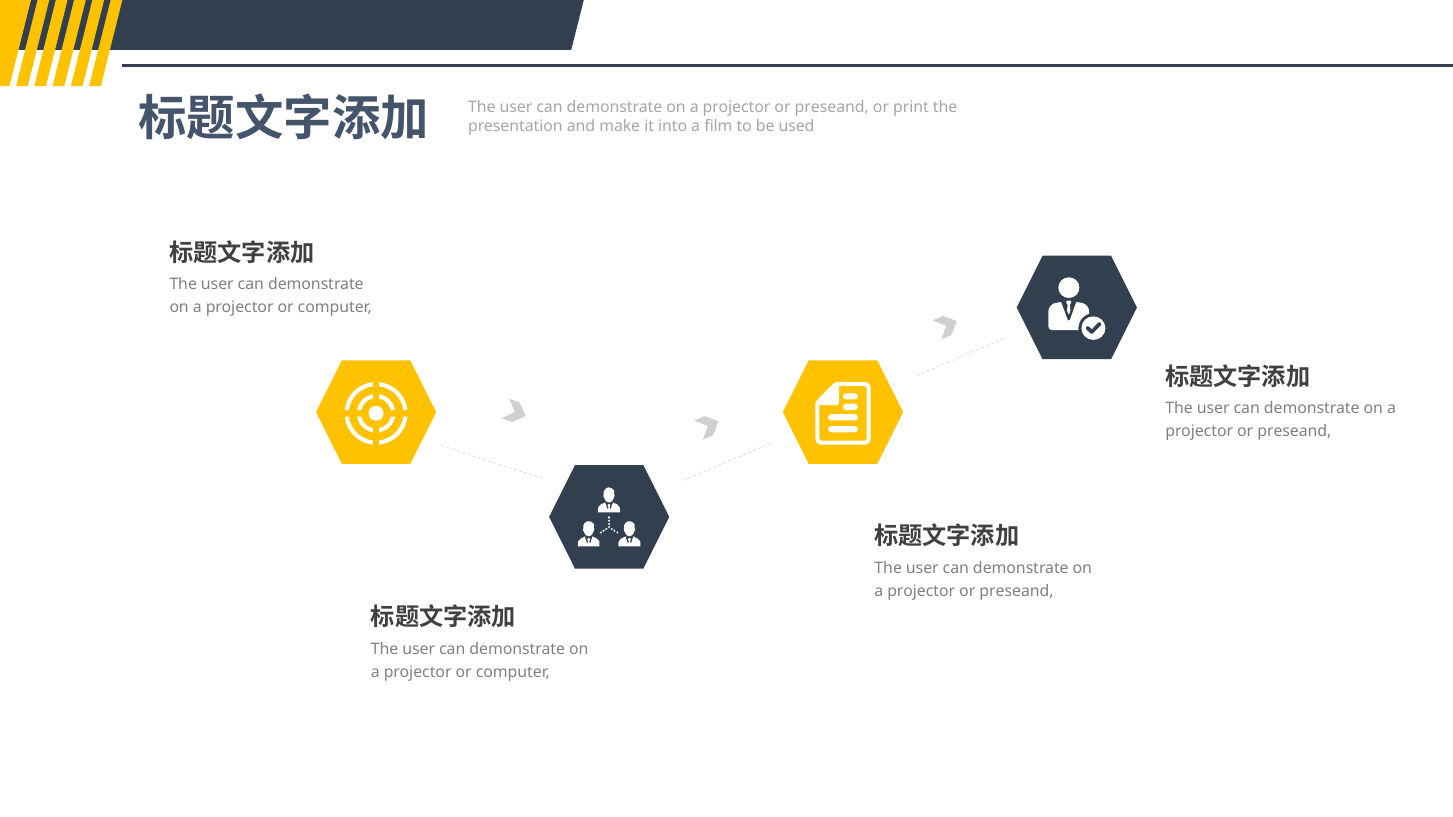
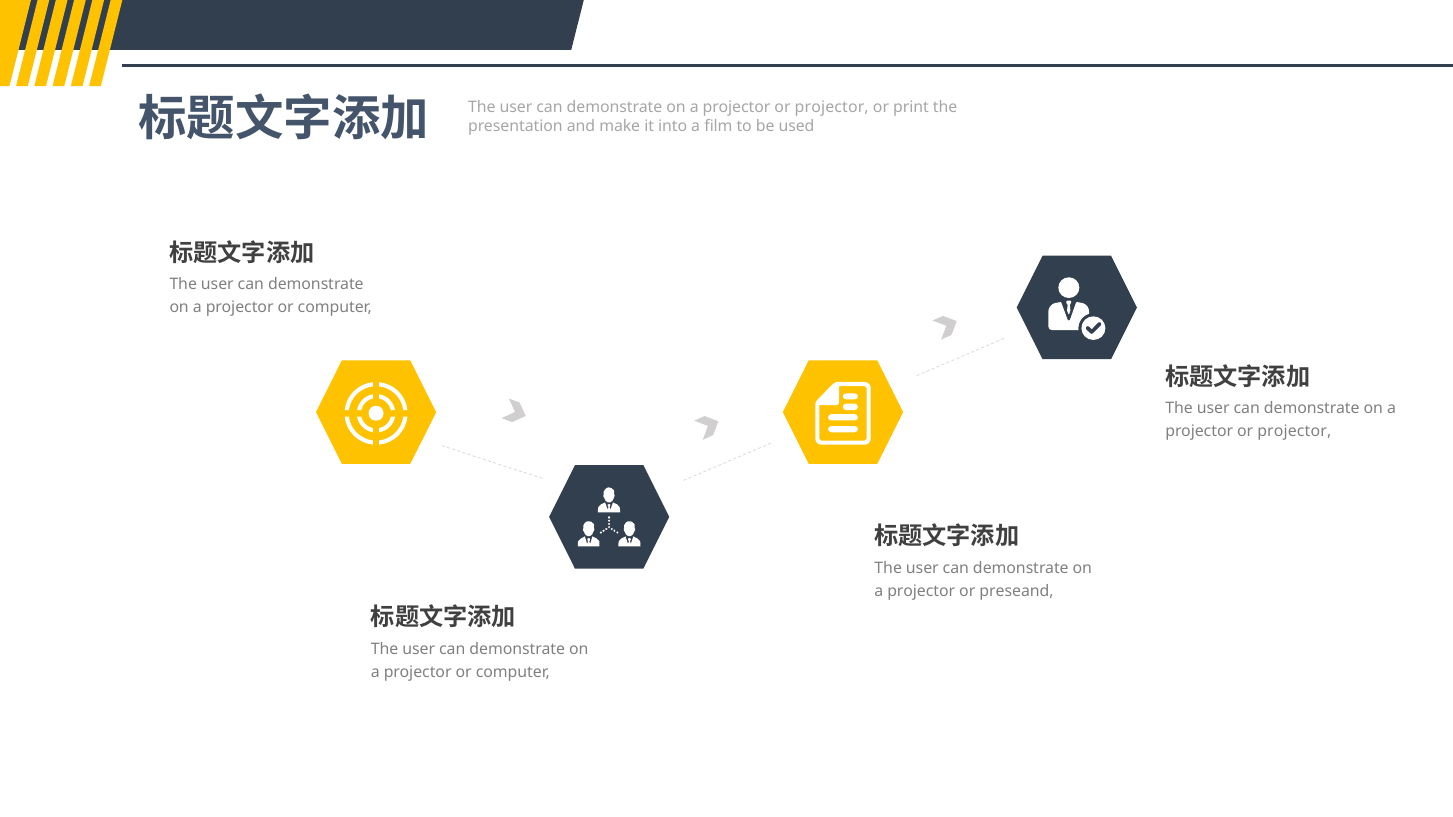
preseand: preseand -> projector (832, 108)
preseand: preseand -> projector (1294, 431)
